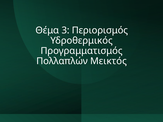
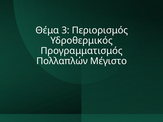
Μεικτός: Μεικτός -> Μέγιστο (109, 61)
